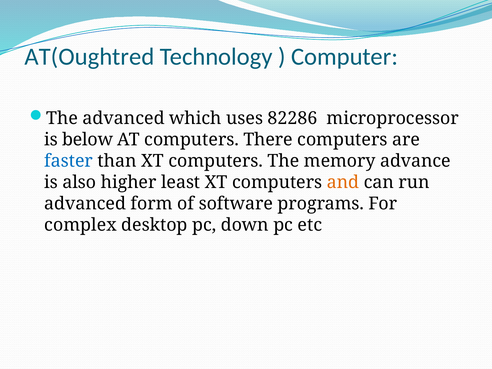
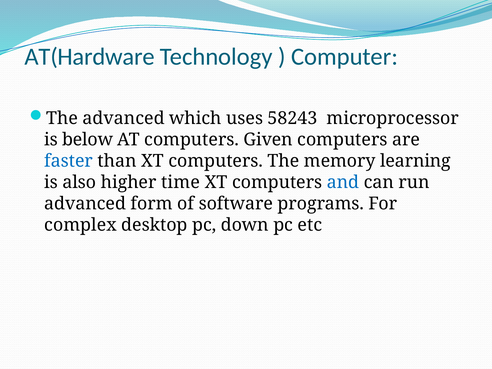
AT(Oughtred: AT(Oughtred -> AT(Hardware (90, 57)
82286: 82286 -> 58243 (292, 118)
There: There -> Given (268, 140)
advance: advance -> learning (415, 161)
least: least -> time (181, 182)
and colour: orange -> blue (343, 182)
